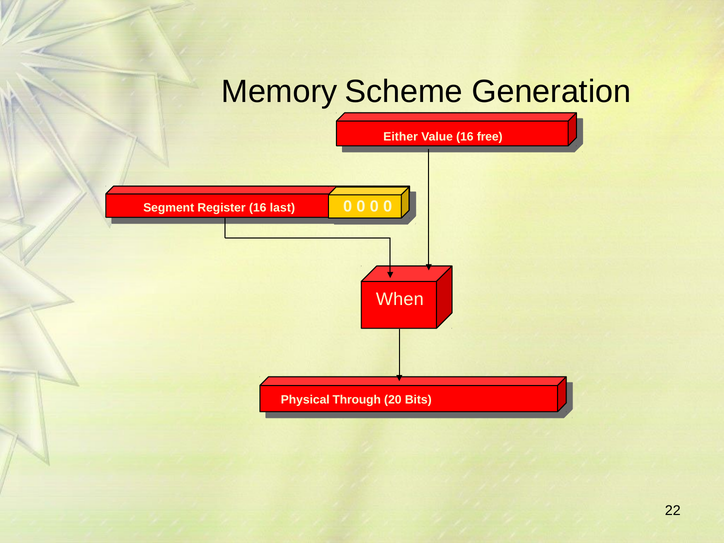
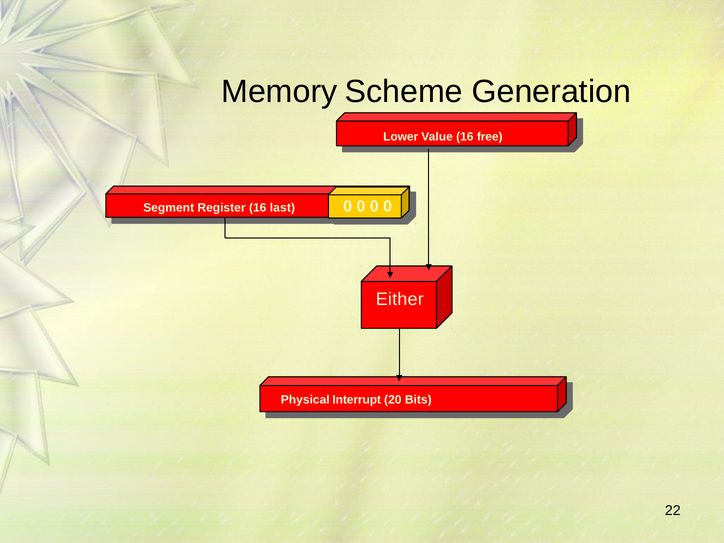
Either: Either -> Lower (401, 137)
When: When -> Either (400, 300)
Through: Through -> Interrupt (357, 400)
